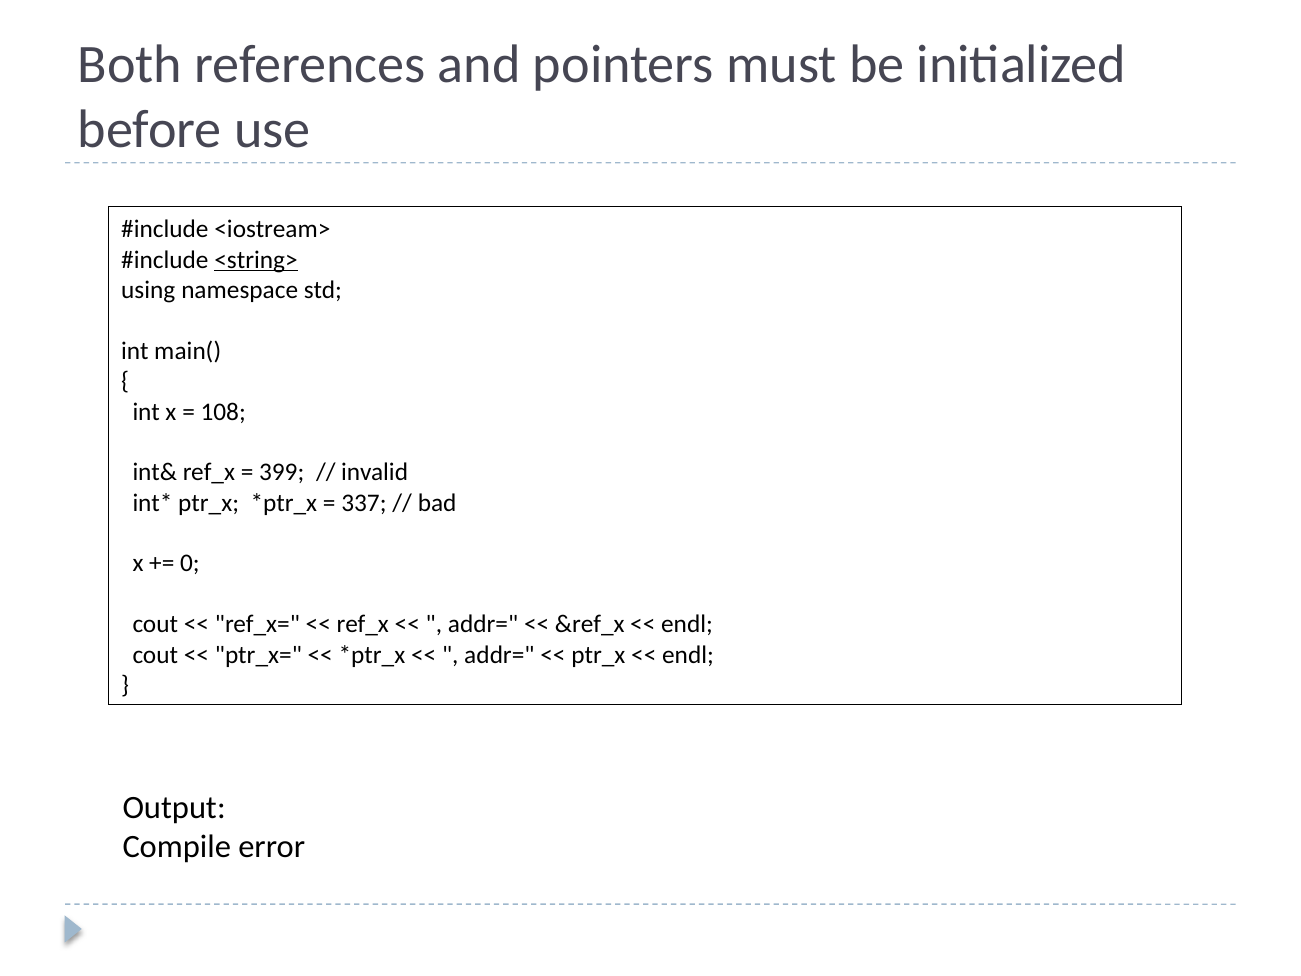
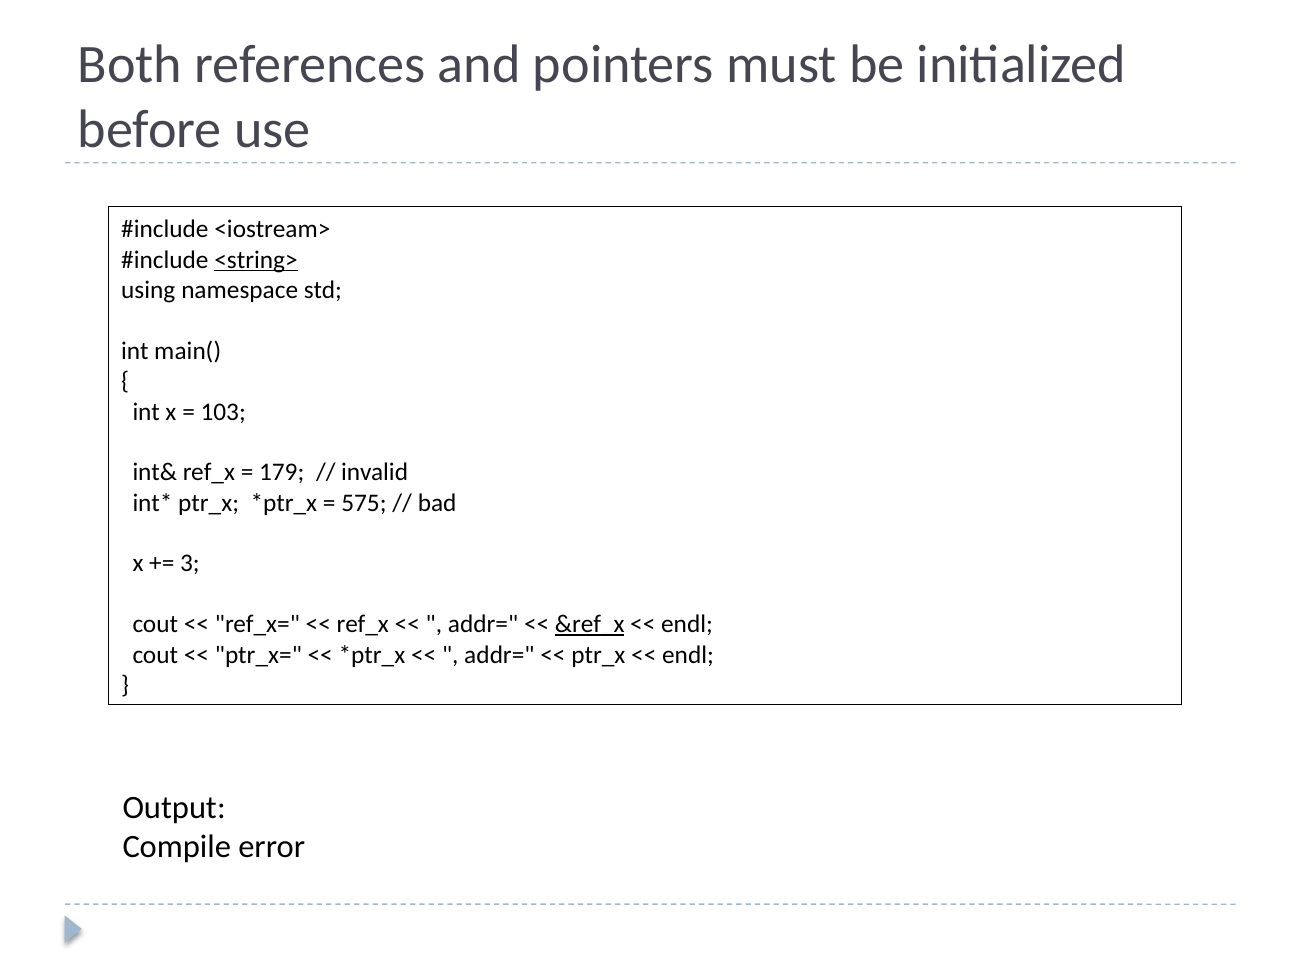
108: 108 -> 103 (223, 412)
399: 399 -> 179 (282, 472)
337: 337 -> 575 (364, 503)
0: 0 -> 3 (190, 563)
&ref_x underline: none -> present (590, 624)
